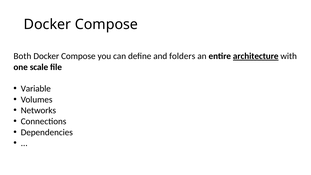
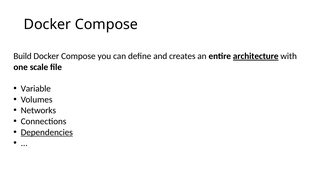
Both: Both -> Build (22, 56)
folders: folders -> creates (182, 56)
Dependencies underline: none -> present (47, 132)
